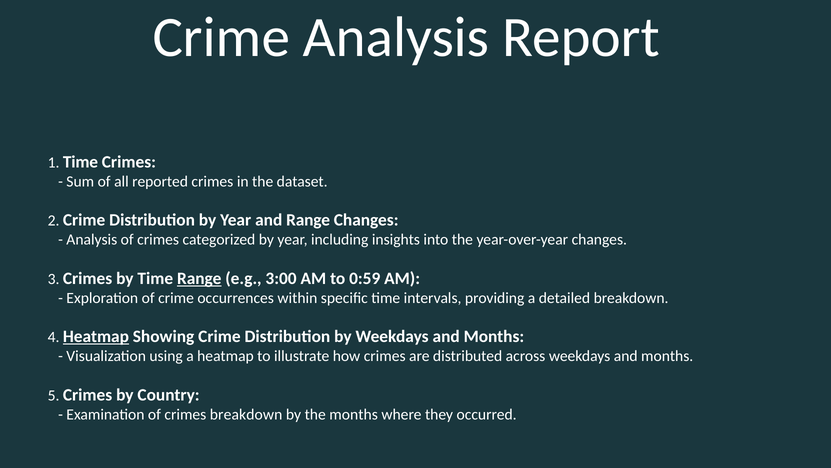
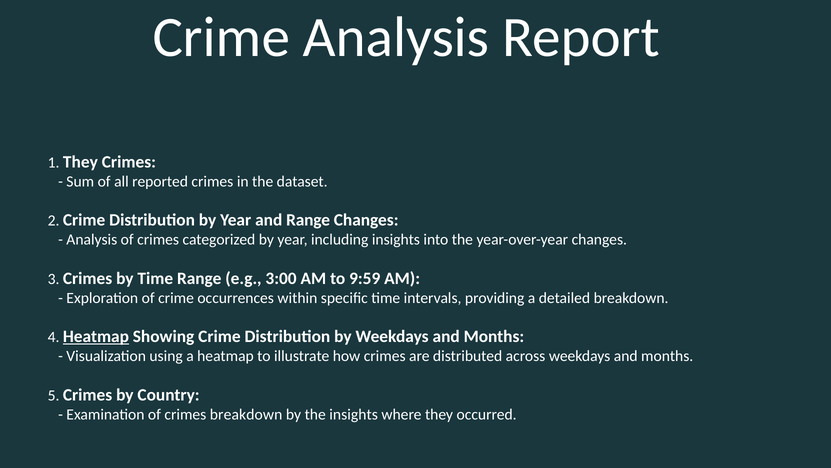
1 Time: Time -> They (80, 162)
Range underline: present -> none (199, 278)
0:59: 0:59 -> 9:59 (365, 278)
the months: months -> insights (354, 414)
